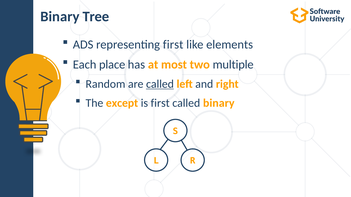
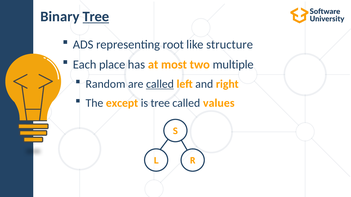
Tree underline: none -> present (96, 17)
representing first: first -> root (173, 45)
elements: elements -> structure (230, 45)
is first: first -> tree (160, 103)
called binary: binary -> values (219, 103)
